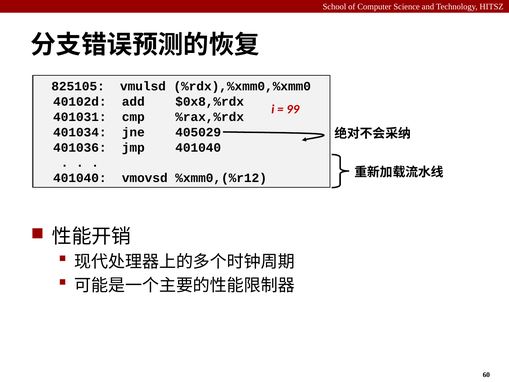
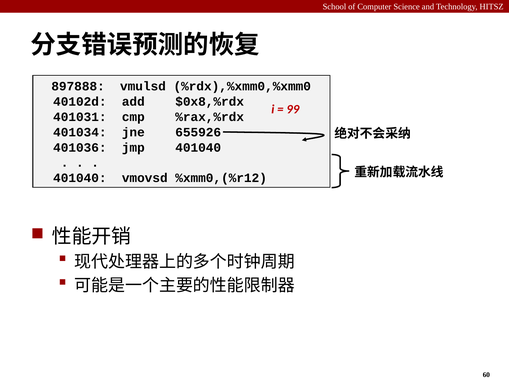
825105: 825105 -> 897888 (78, 86)
405029: 405029 -> 655926 (198, 132)
